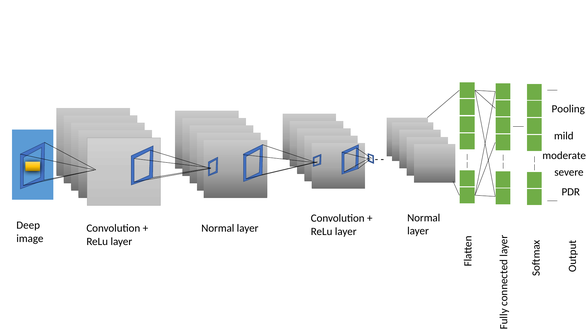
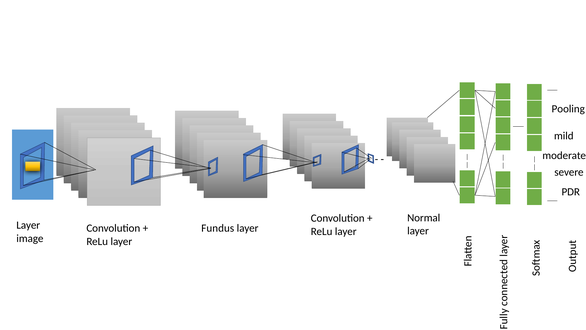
Deep: Deep -> Layer (28, 225)
Normal: Normal -> Fundus (218, 228)
